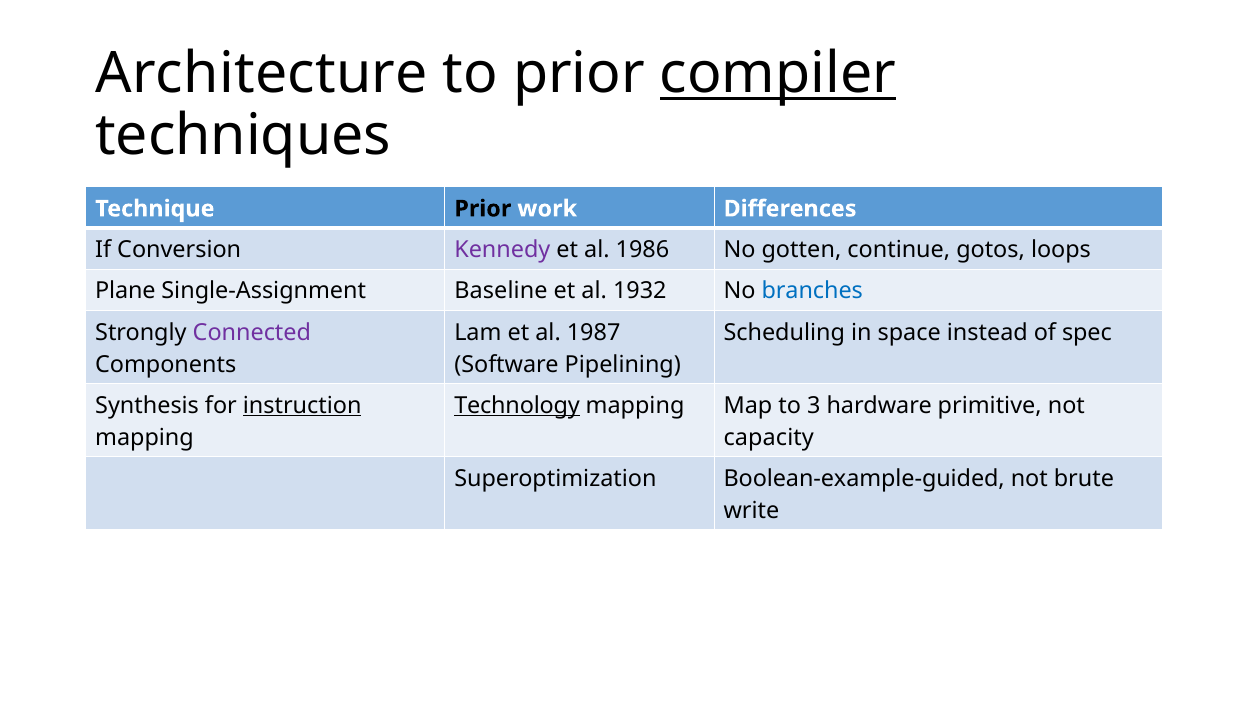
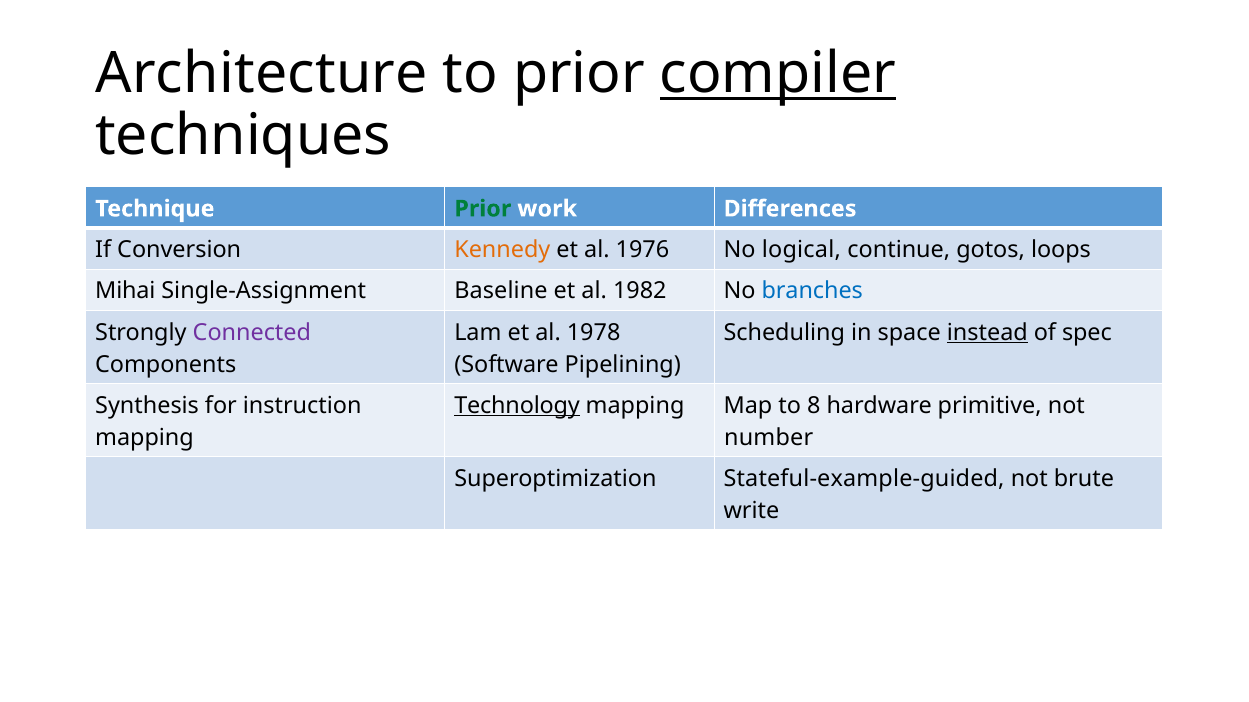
Prior colour: black -> green (483, 209)
Kennedy colour: purple -> orange (502, 250)
1986: 1986 -> 1976 (642, 250)
gotten: gotten -> logical (801, 250)
Plane: Plane -> Mihai (125, 291)
1932: 1932 -> 1982 (640, 291)
1987: 1987 -> 1978 (594, 333)
instead underline: none -> present (987, 333)
instruction underline: present -> none (302, 406)
3: 3 -> 8 (814, 406)
capacity: capacity -> number (769, 438)
Boolean-example-guided: Boolean-example-guided -> Stateful-example-guided (864, 479)
